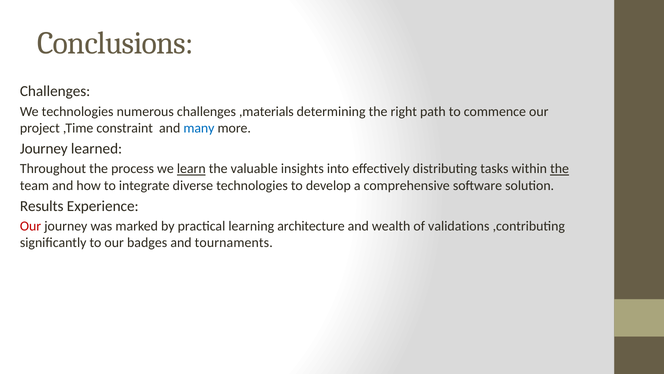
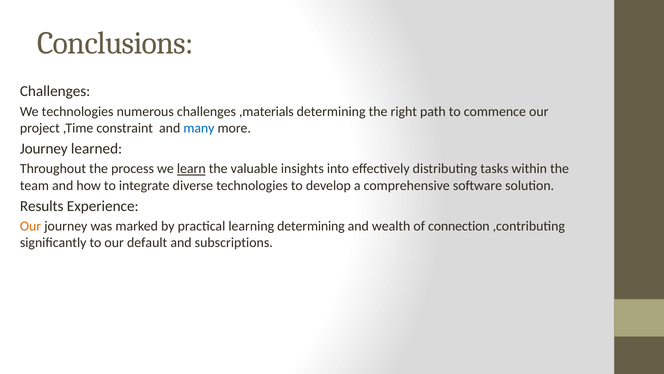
the underline: present -> none (560, 169)
Our colour: red -> orange (31, 226)
learning architecture: architecture -> determining (311, 226)
validations: validations -> connection (459, 226)
badges: badges -> default (147, 243)
tournaments: tournaments -> subscriptions (234, 243)
